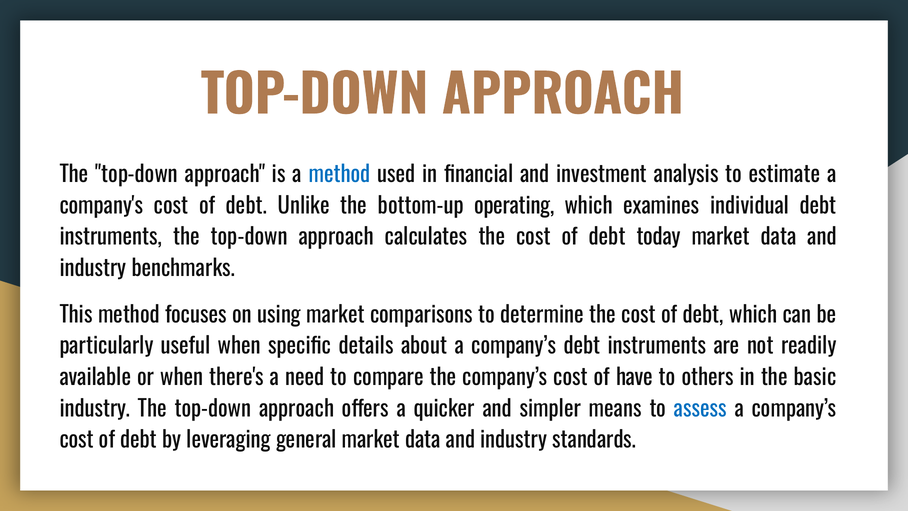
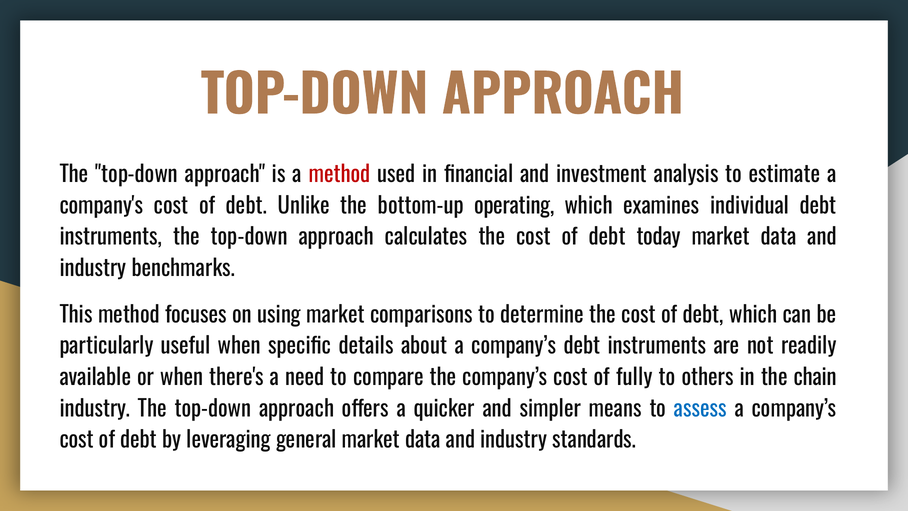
method colour: blue -> red (340, 175)
have: have -> fully (634, 378)
basic: basic -> chain (815, 378)
